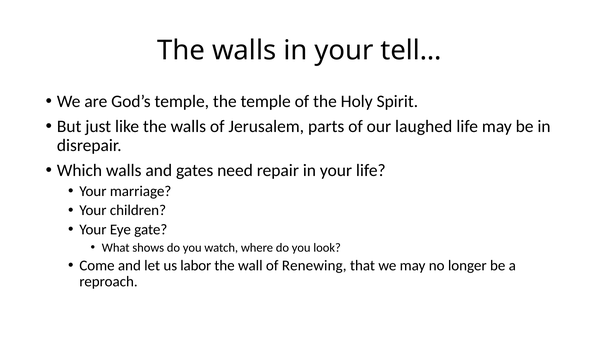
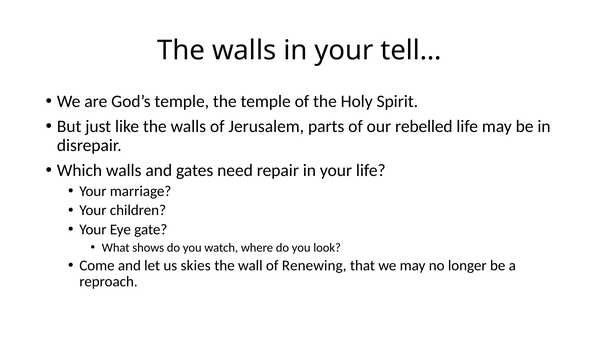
laughed: laughed -> rebelled (424, 126)
labor: labor -> skies (196, 265)
